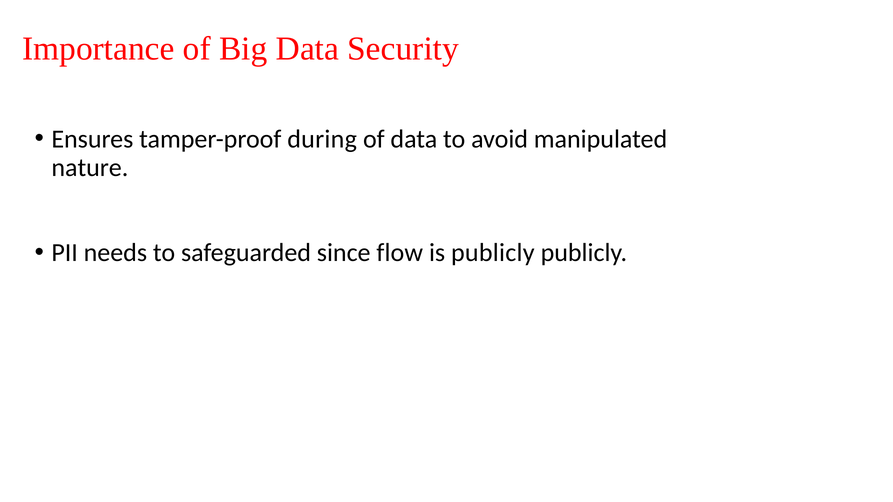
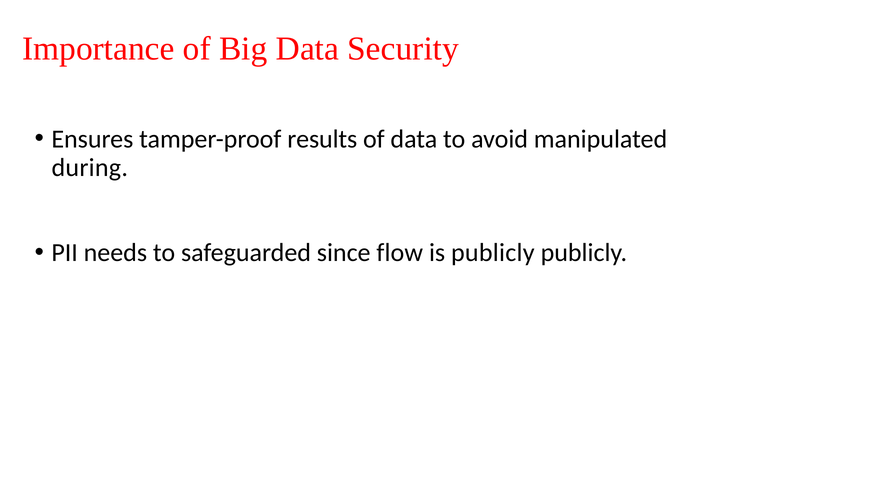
during: during -> results (322, 139)
nature: nature -> during (90, 168)
